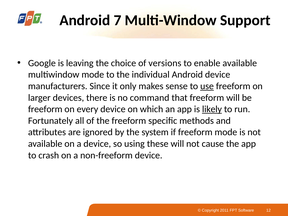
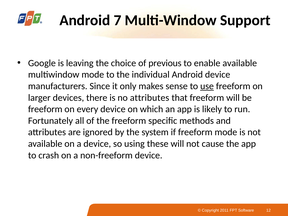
versions: versions -> previous (165, 63)
no command: command -> attributes (150, 98)
likely underline: present -> none (212, 109)
